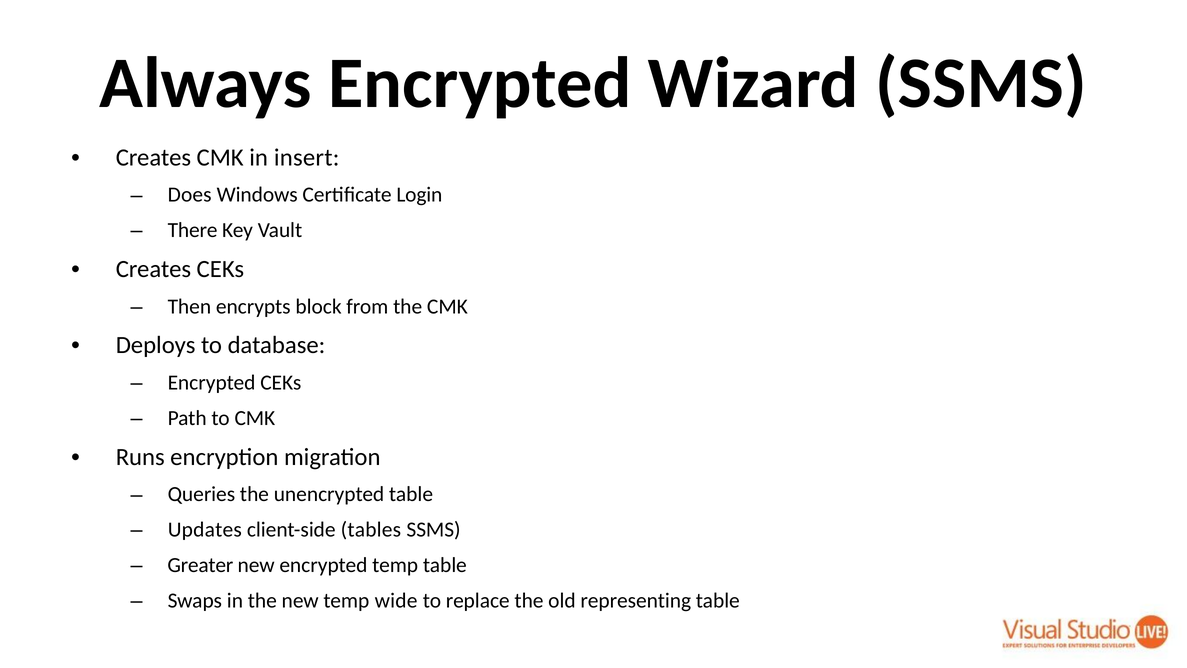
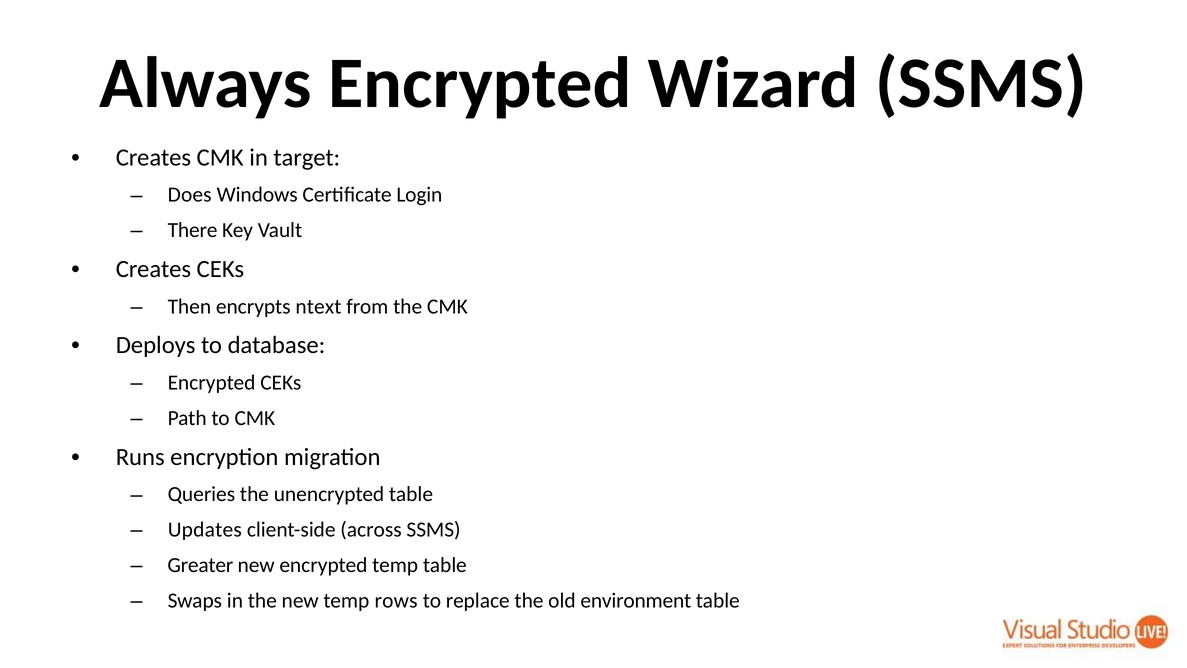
insert: insert -> target (307, 157)
block: block -> ntext (318, 306)
tables: tables -> across (371, 530)
wide: wide -> rows (396, 600)
representing: representing -> environment (636, 600)
